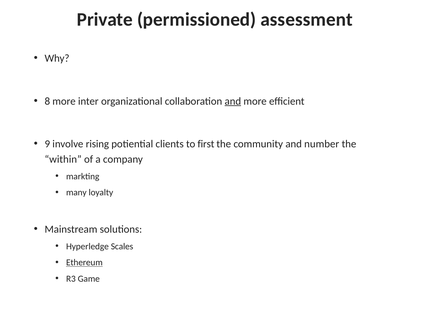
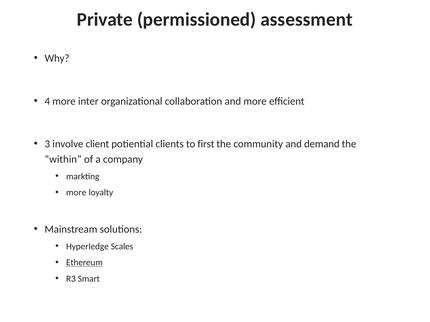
8: 8 -> 4 (47, 101)
and underline: present -> none (233, 101)
9: 9 -> 3 (47, 144)
rising: rising -> client (97, 144)
number: number -> demand (322, 144)
many: many -> more (76, 193)
Game: Game -> Smart (89, 279)
